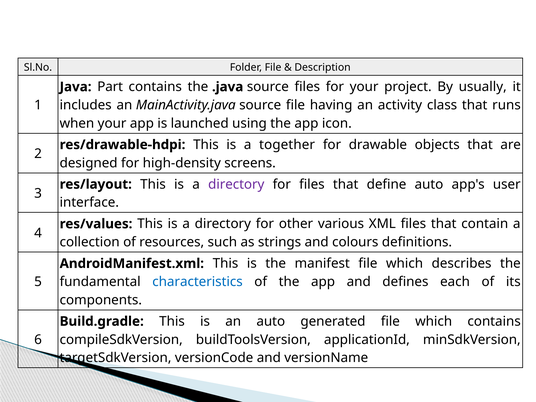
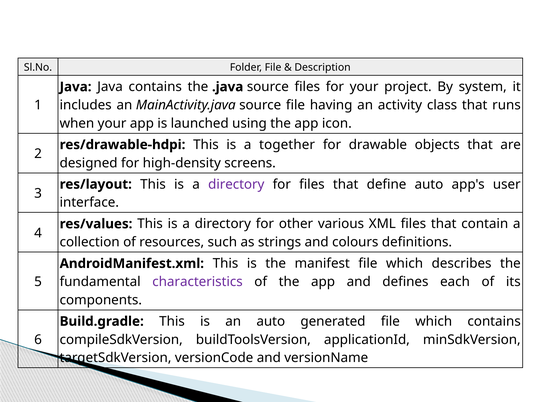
Java Part: Part -> Java (110, 87)
usually: usually -> system (483, 87)
characteristics colour: blue -> purple (198, 282)
